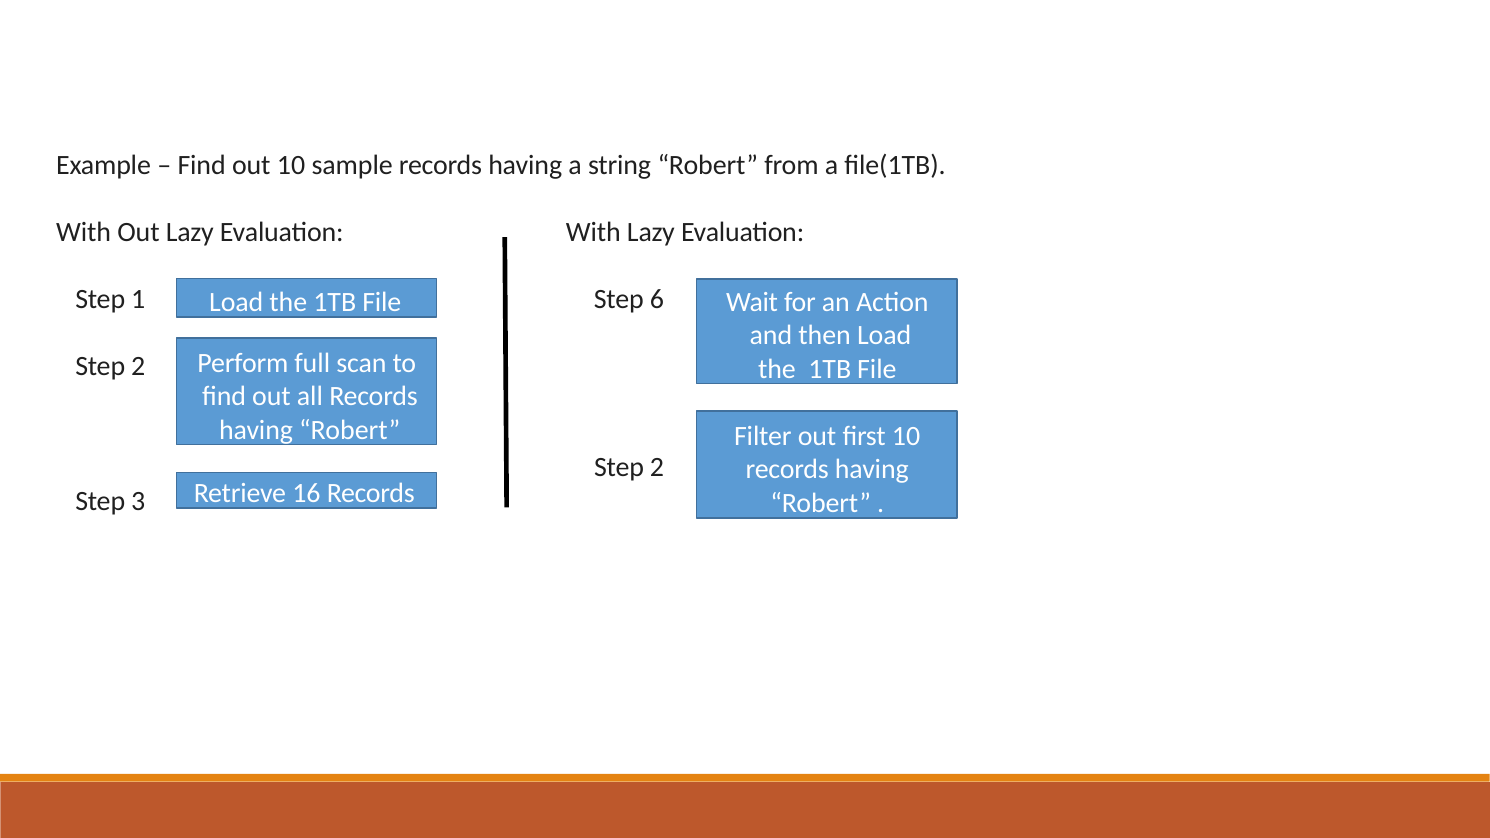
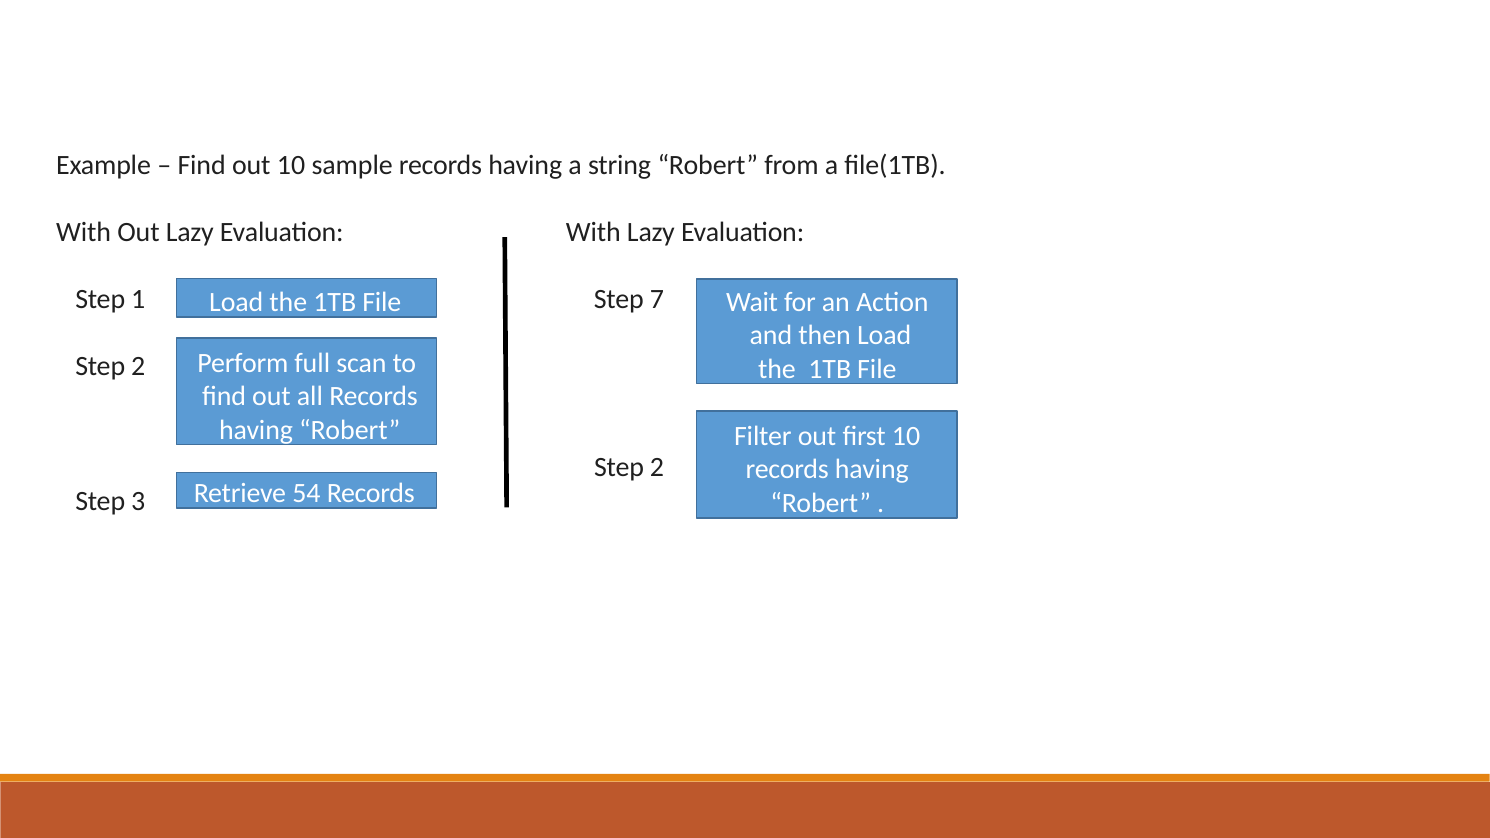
6: 6 -> 7 (657, 300)
16: 16 -> 54 (306, 493)
